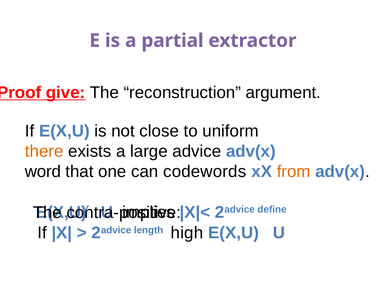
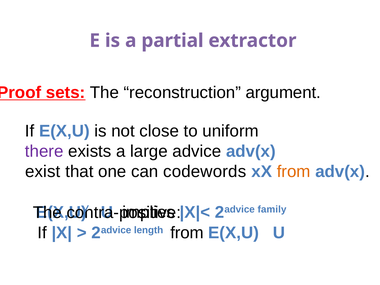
give: give -> sets (66, 92)
there colour: orange -> purple (44, 151)
word: word -> exist (43, 172)
define: define -> family (272, 209)
length high: high -> from (187, 233)
